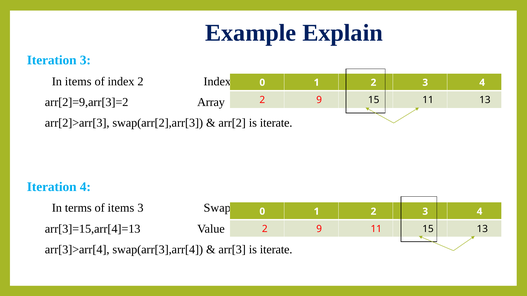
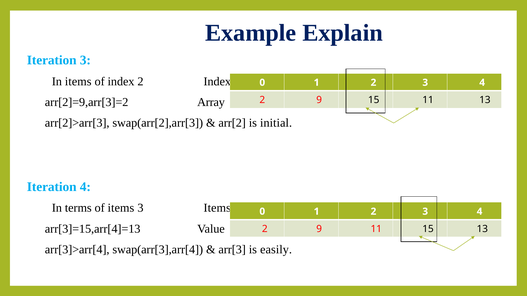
arr[2 is iterate: iterate -> initial (276, 123)
3 Swap: Swap -> Items (217, 208)
arr[3 is iterate: iterate -> easily (276, 250)
